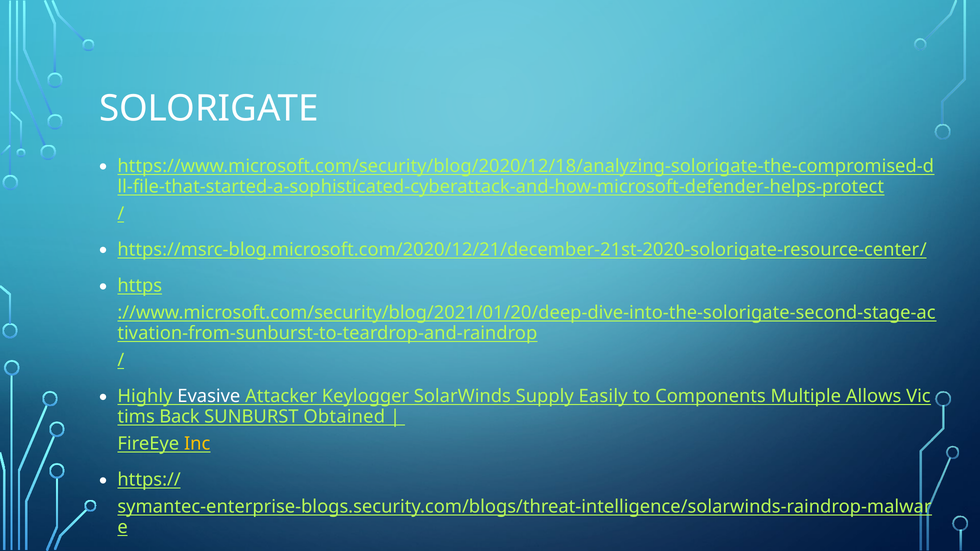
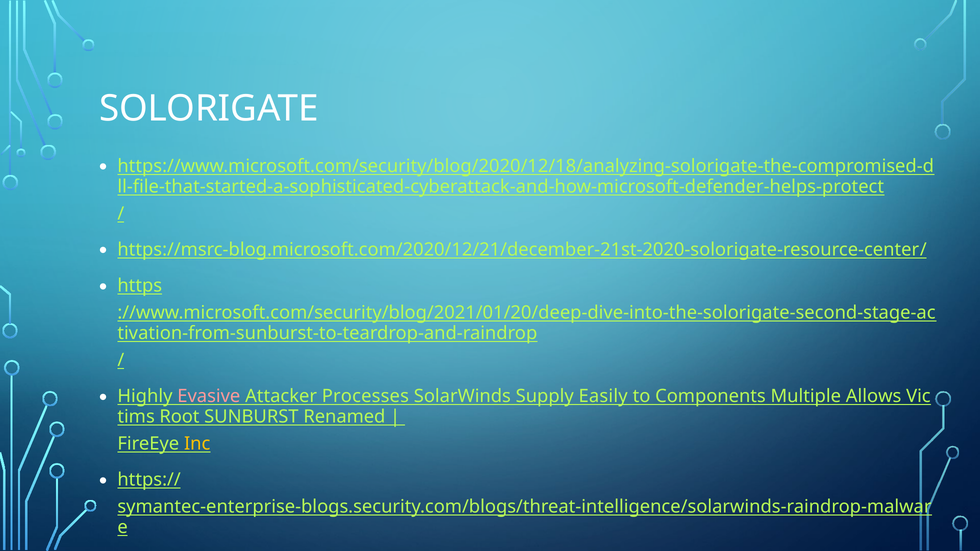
Evasive colour: white -> pink (209, 397)
Keylogger: Keylogger -> Processes (365, 397)
Back: Back -> Root (179, 417)
Obtained: Obtained -> Renamed (344, 417)
